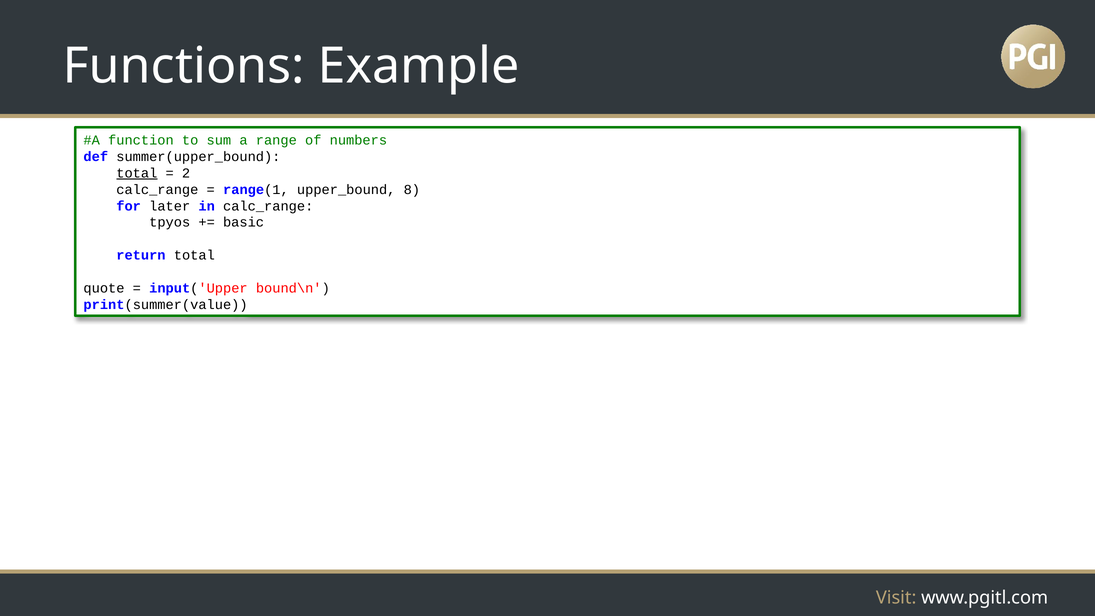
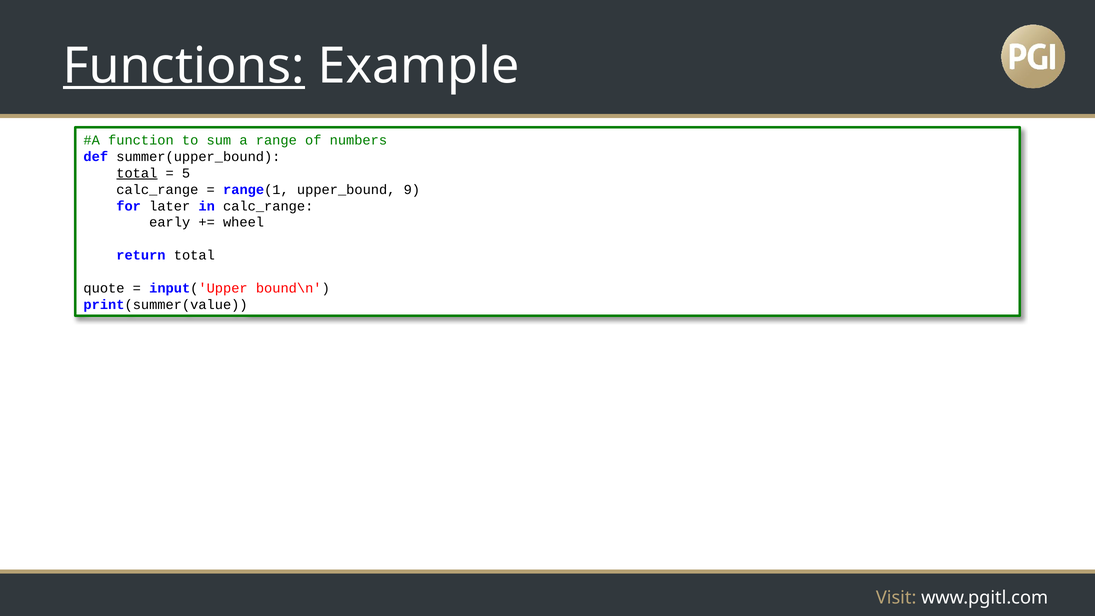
Functions underline: none -> present (184, 66)
2: 2 -> 5 (186, 173)
8: 8 -> 9 (412, 190)
tpyos: tpyos -> early (170, 222)
basic: basic -> wheel (244, 222)
